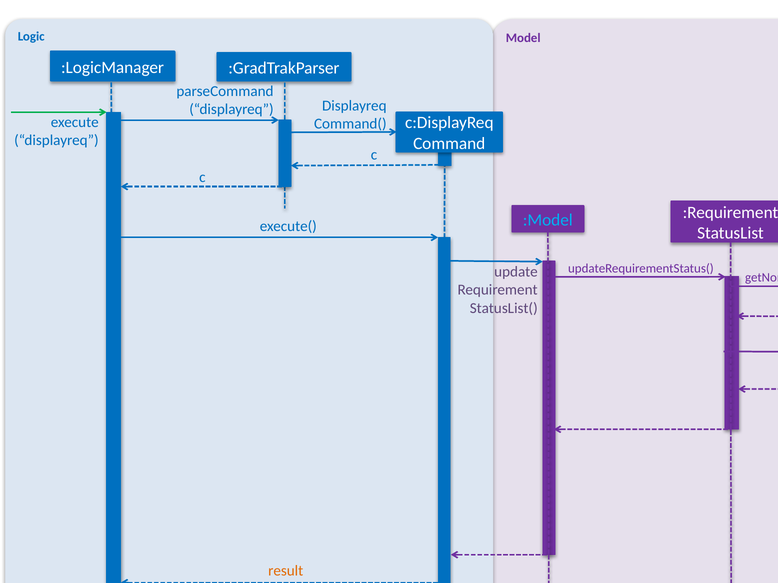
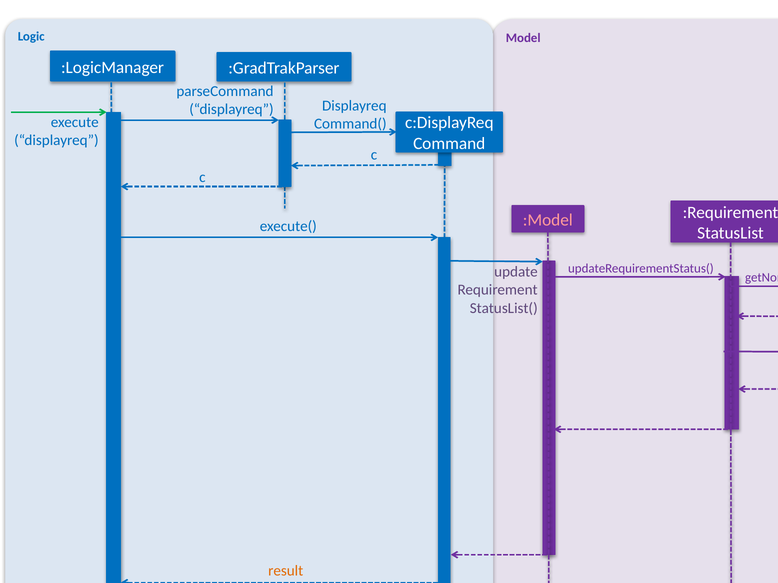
:Model colour: light blue -> pink (548, 220)
